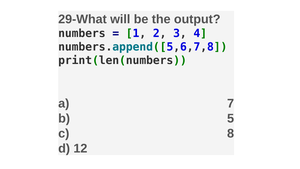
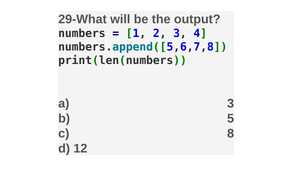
a 7: 7 -> 3 (231, 103)
